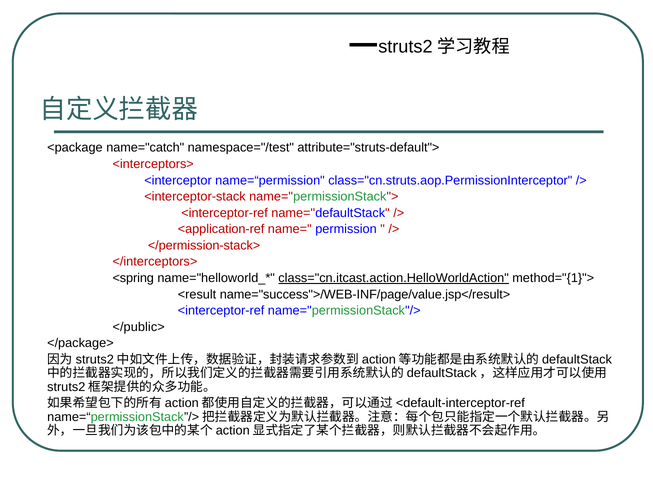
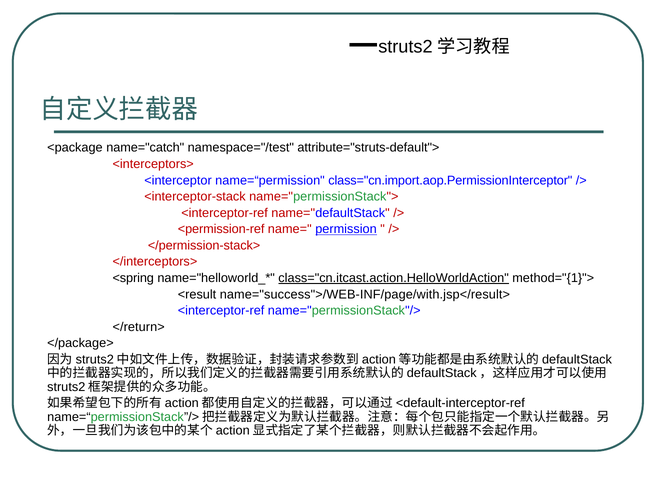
class="cn.struts.aop.PermissionInterceptor: class="cn.struts.aop.PermissionInterceptor -> class="cn.import.aop.PermissionInterceptor (450, 180)
<application-ref: <application-ref -> <permission-ref (221, 229)
permission underline: none -> present (346, 229)
name="success">/WEB-INF/page/value.jsp</result>: name="success">/WEB-INF/page/value.jsp</result> -> name="success">/WEB-INF/page/with.jsp</result> (365, 294)
</public>: </public> -> </return> (139, 327)
